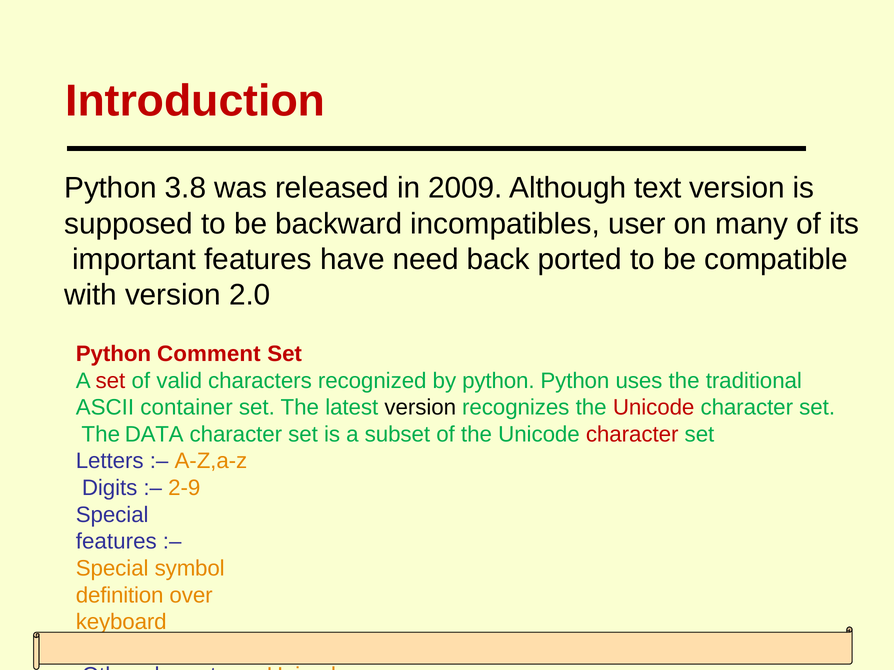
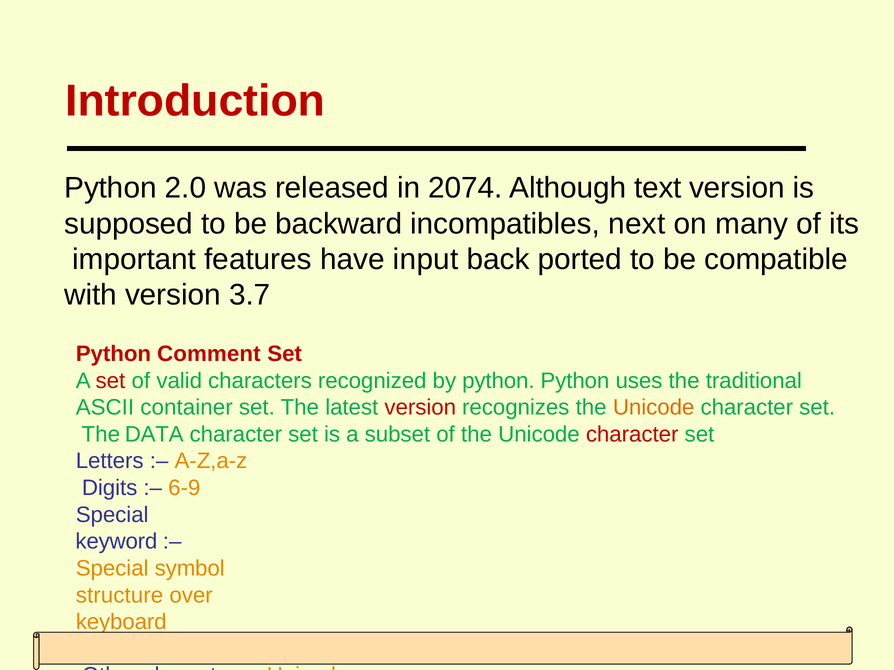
3.8: 3.8 -> 2.0 (185, 188)
2009: 2009 -> 2074 (466, 188)
user: user -> next (637, 224)
need: need -> input (426, 260)
2.0: 2.0 -> 3.7 (250, 295)
version colour: black -> red (420, 408)
Unicode colour: red -> orange (654, 408)
2-9: 2-9 -> 6-9 (184, 488)
features: features -> keyword (116, 542)
definition: definition -> structure (120, 596)
